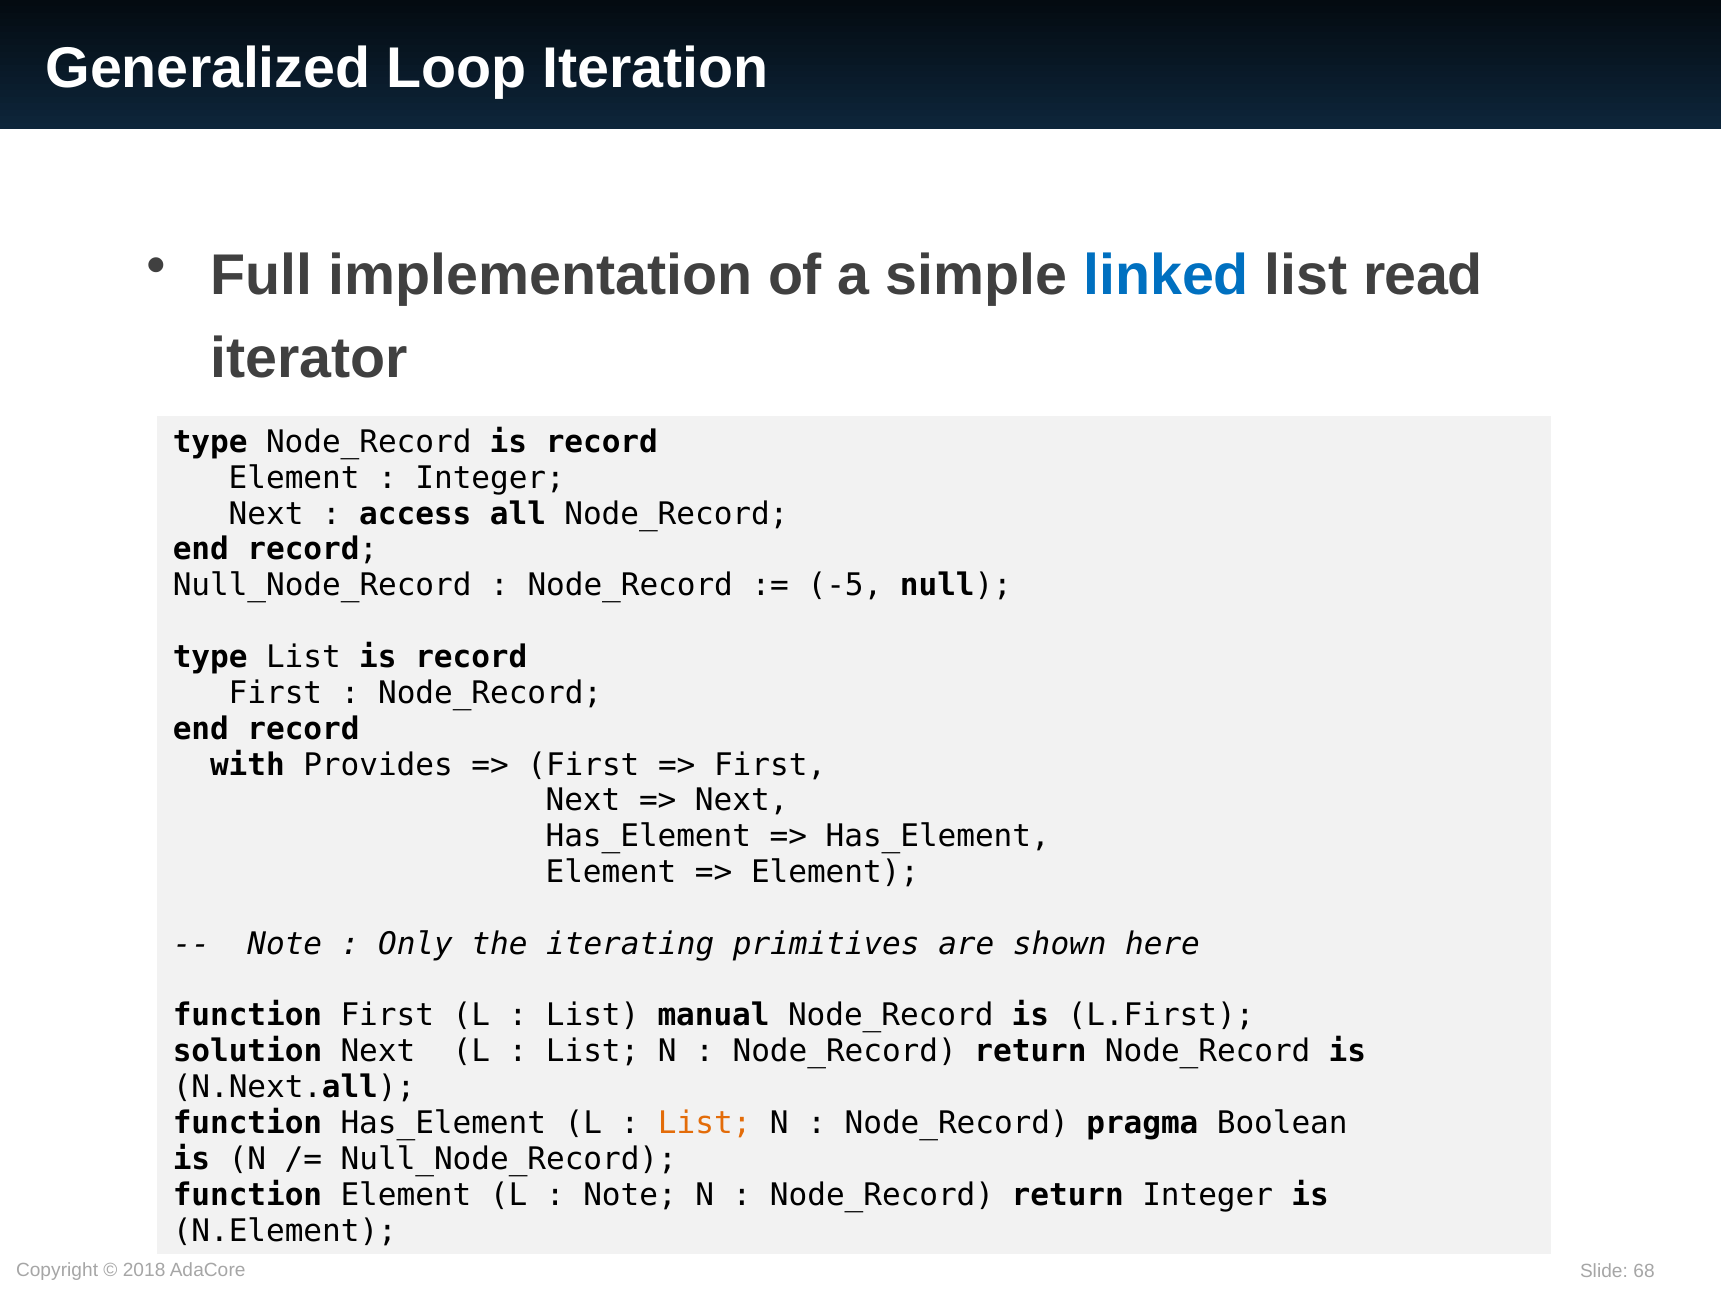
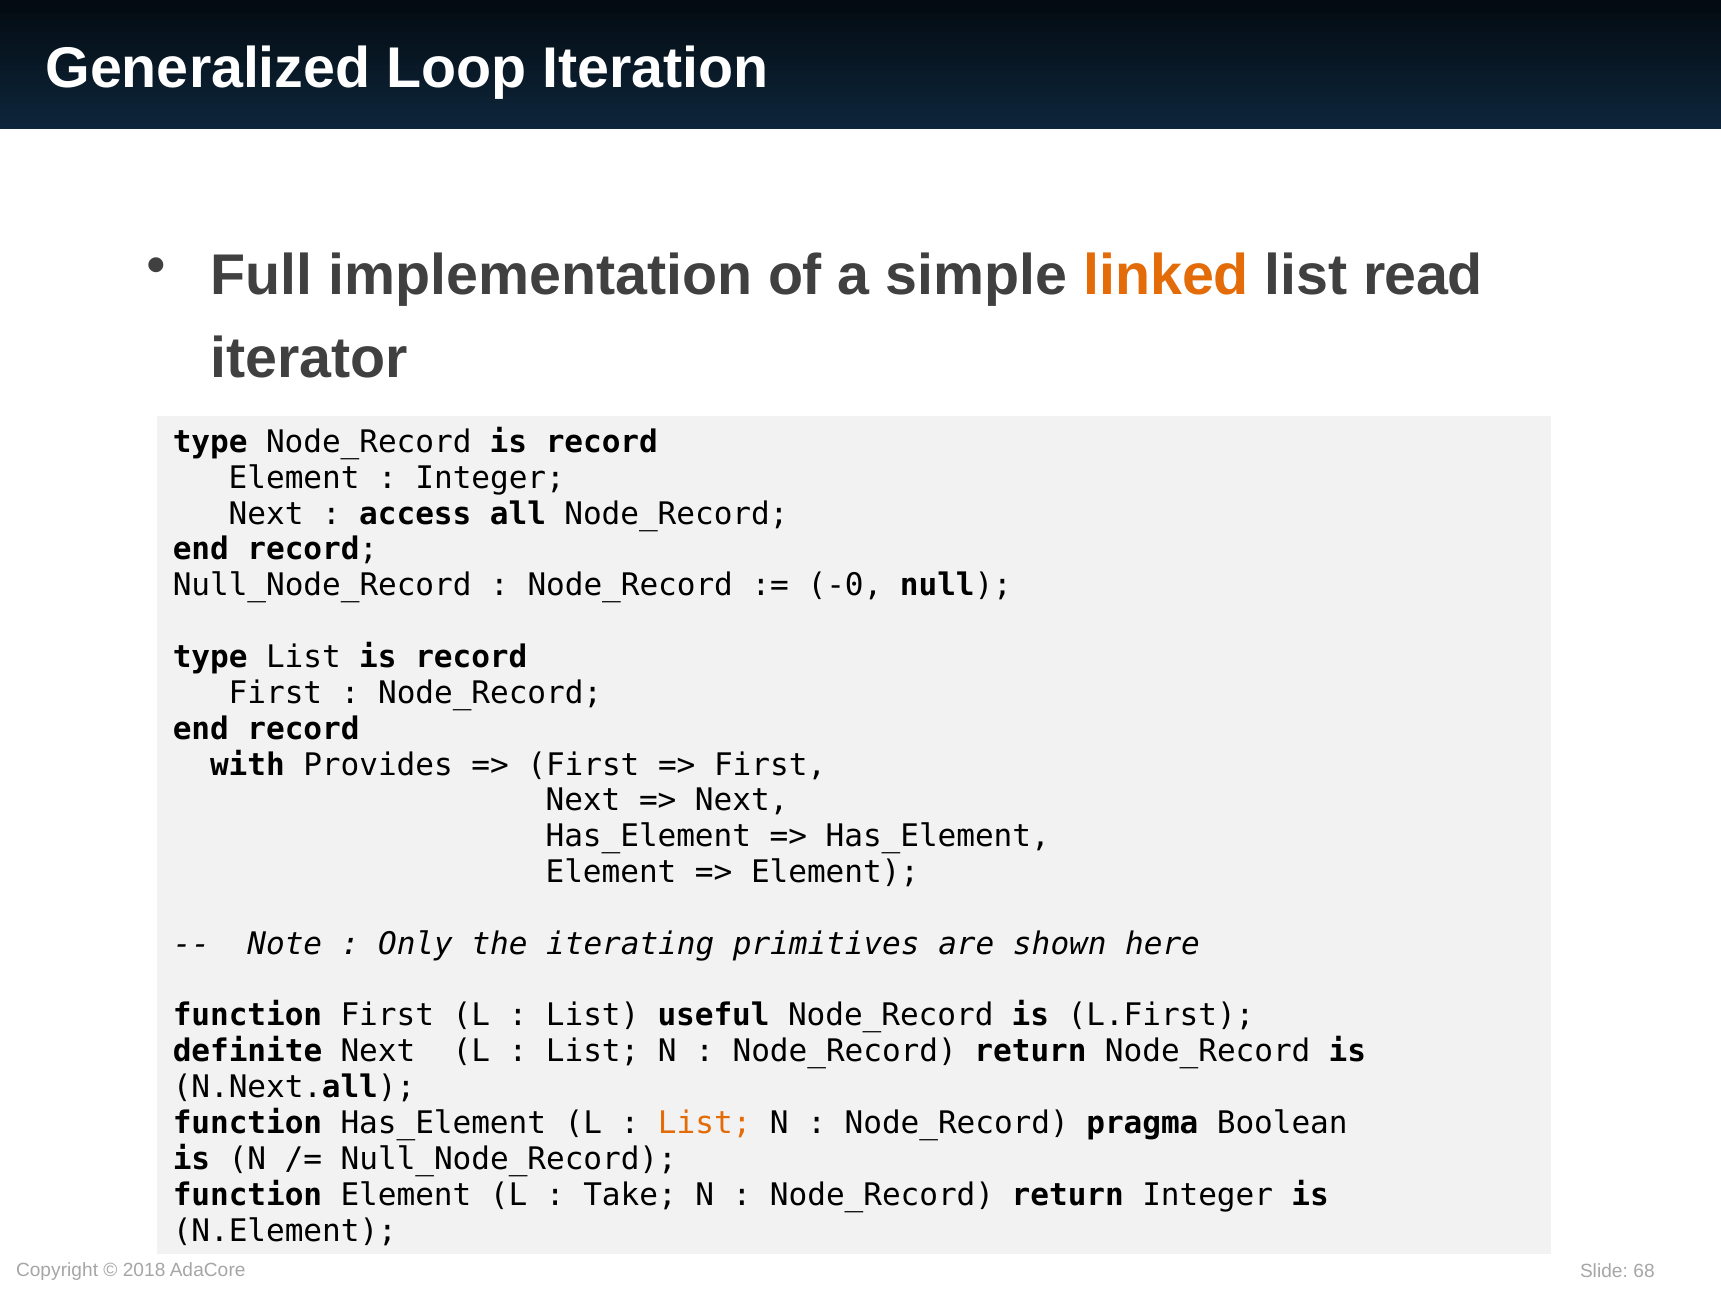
linked colour: blue -> orange (1166, 276)
-5: -5 -> -0 (845, 585)
manual: manual -> useful (714, 1015)
solution: solution -> definite (248, 1051)
Note: Note -> Take (630, 1195)
